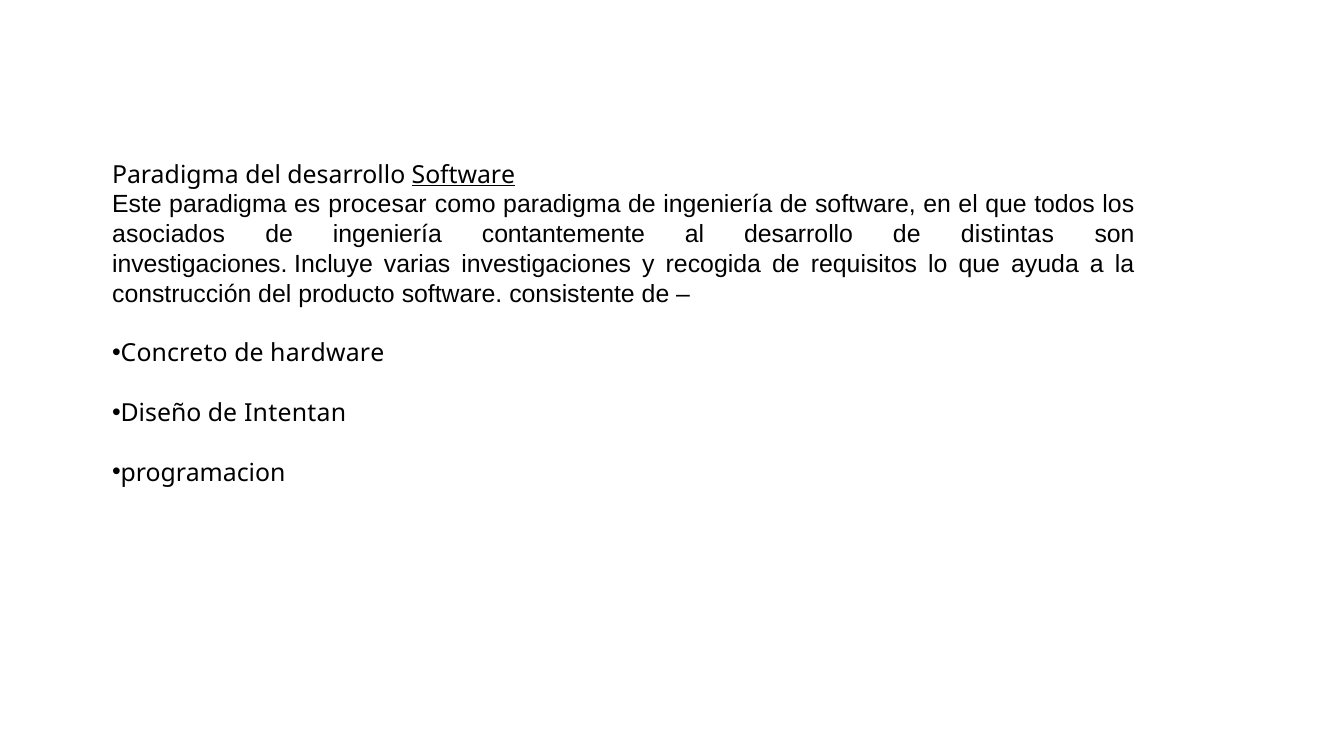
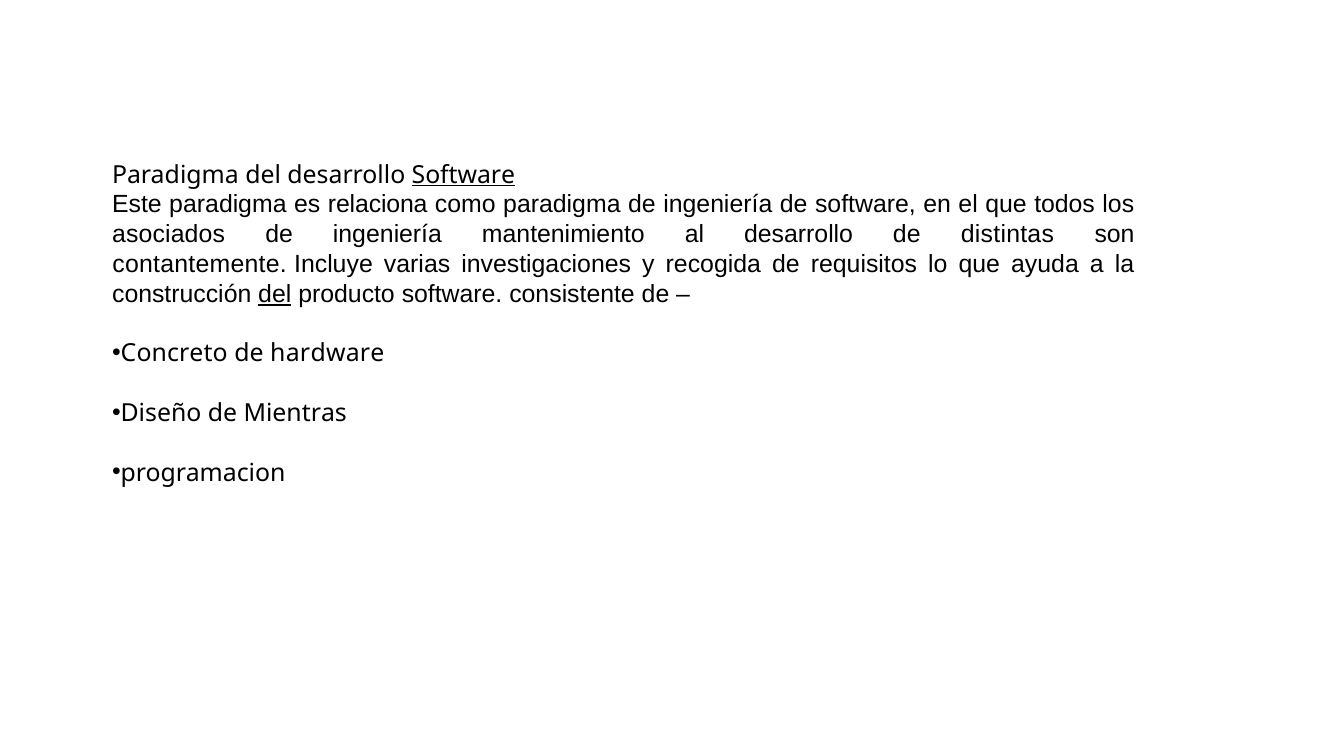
procesar: procesar -> relaciona (378, 205)
contantemente: contantemente -> mantenimiento (563, 235)
investigaciones: investigaciones -> contantemente (200, 264)
del underline: none -> present (275, 294)
Intentan: Intentan -> Mientras (295, 414)
